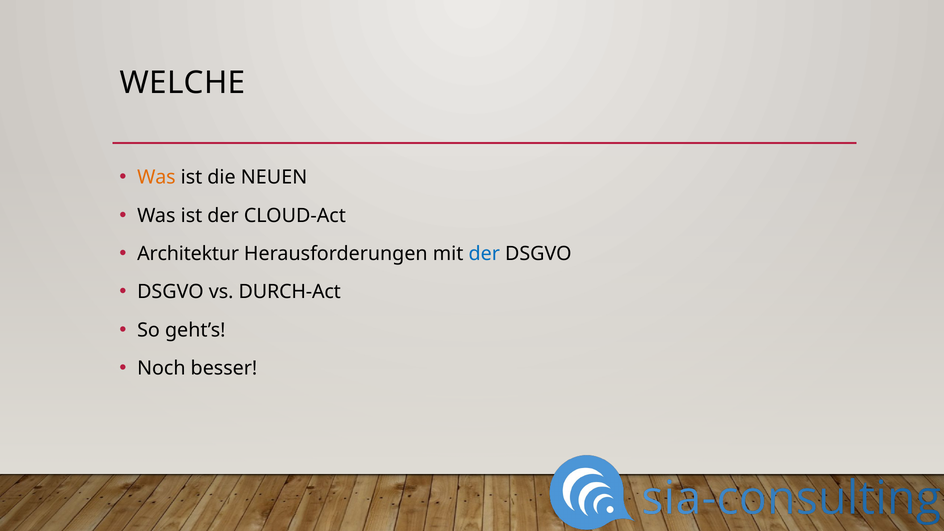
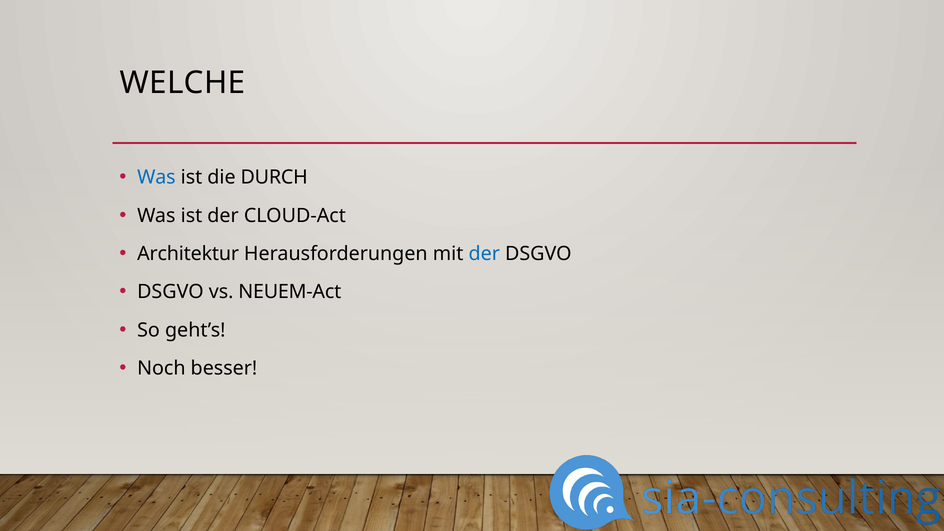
Was colour: orange -> blue (156, 178)
NEUEN: NEUEN -> DURCH (274, 178)
DURCH-Act: DURCH-Act -> NEUEM-Act (290, 292)
